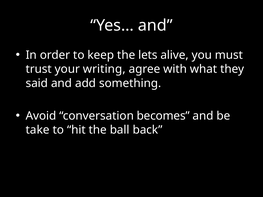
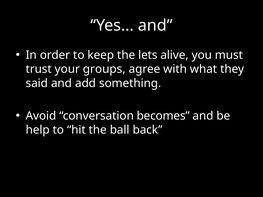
writing: writing -> groups (104, 69)
take: take -> help (38, 130)
